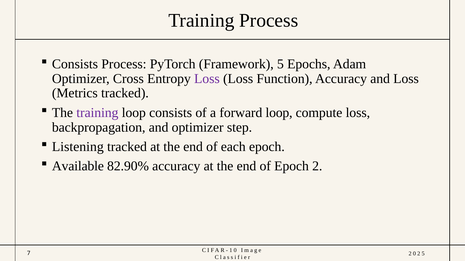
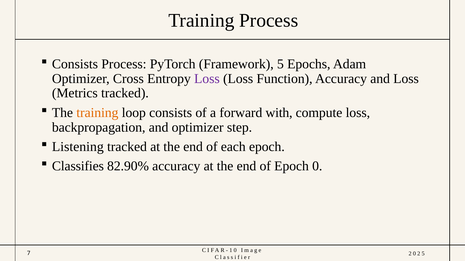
training colour: purple -> orange (97, 113)
forward loop: loop -> with (279, 113)
Available: Available -> Classifies (78, 167)
2: 2 -> 0 (317, 167)
